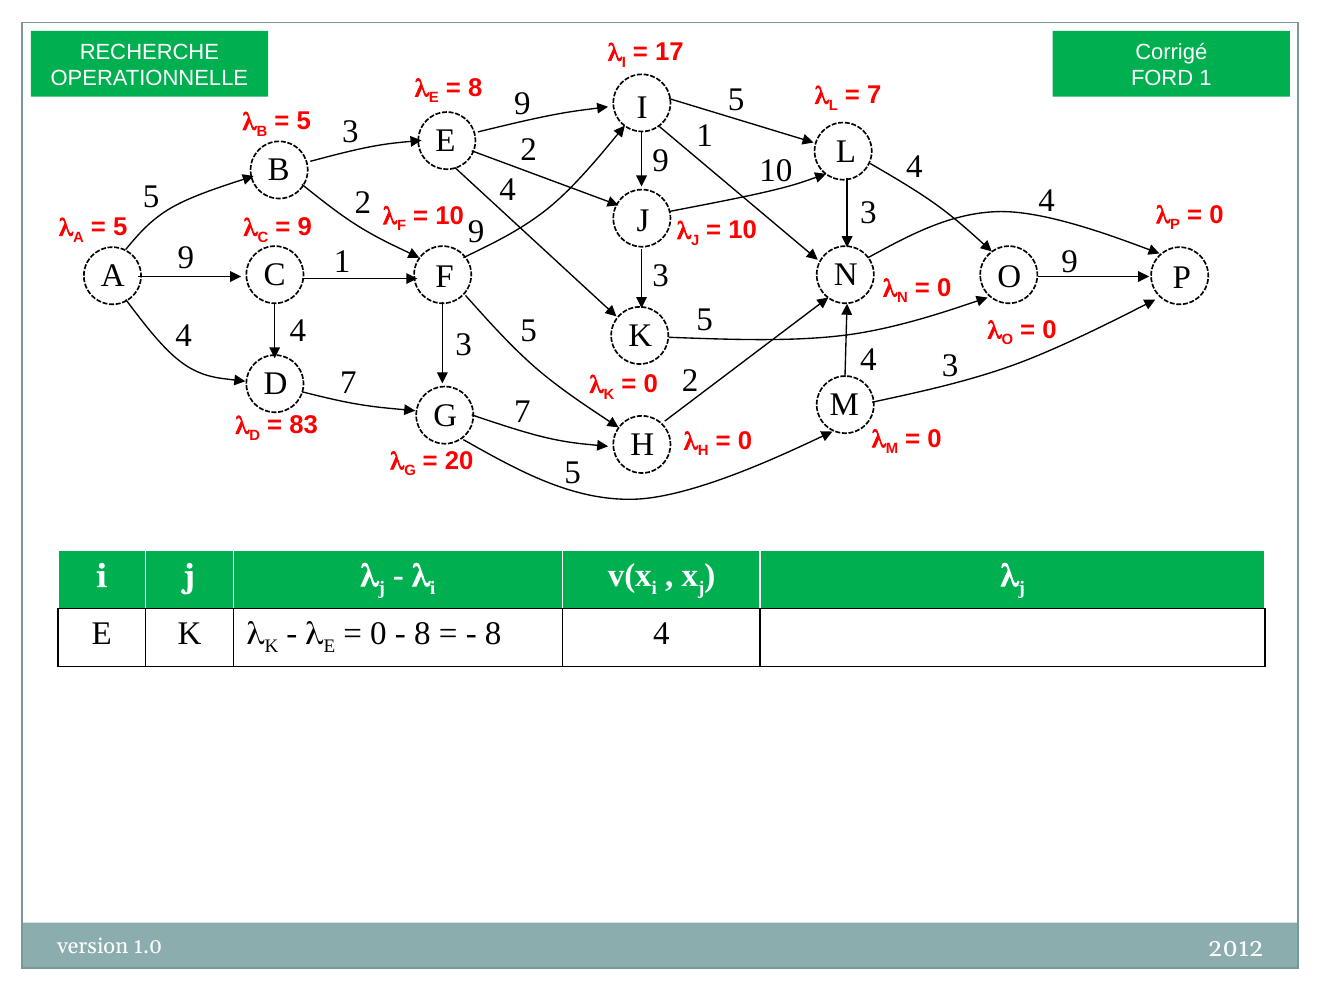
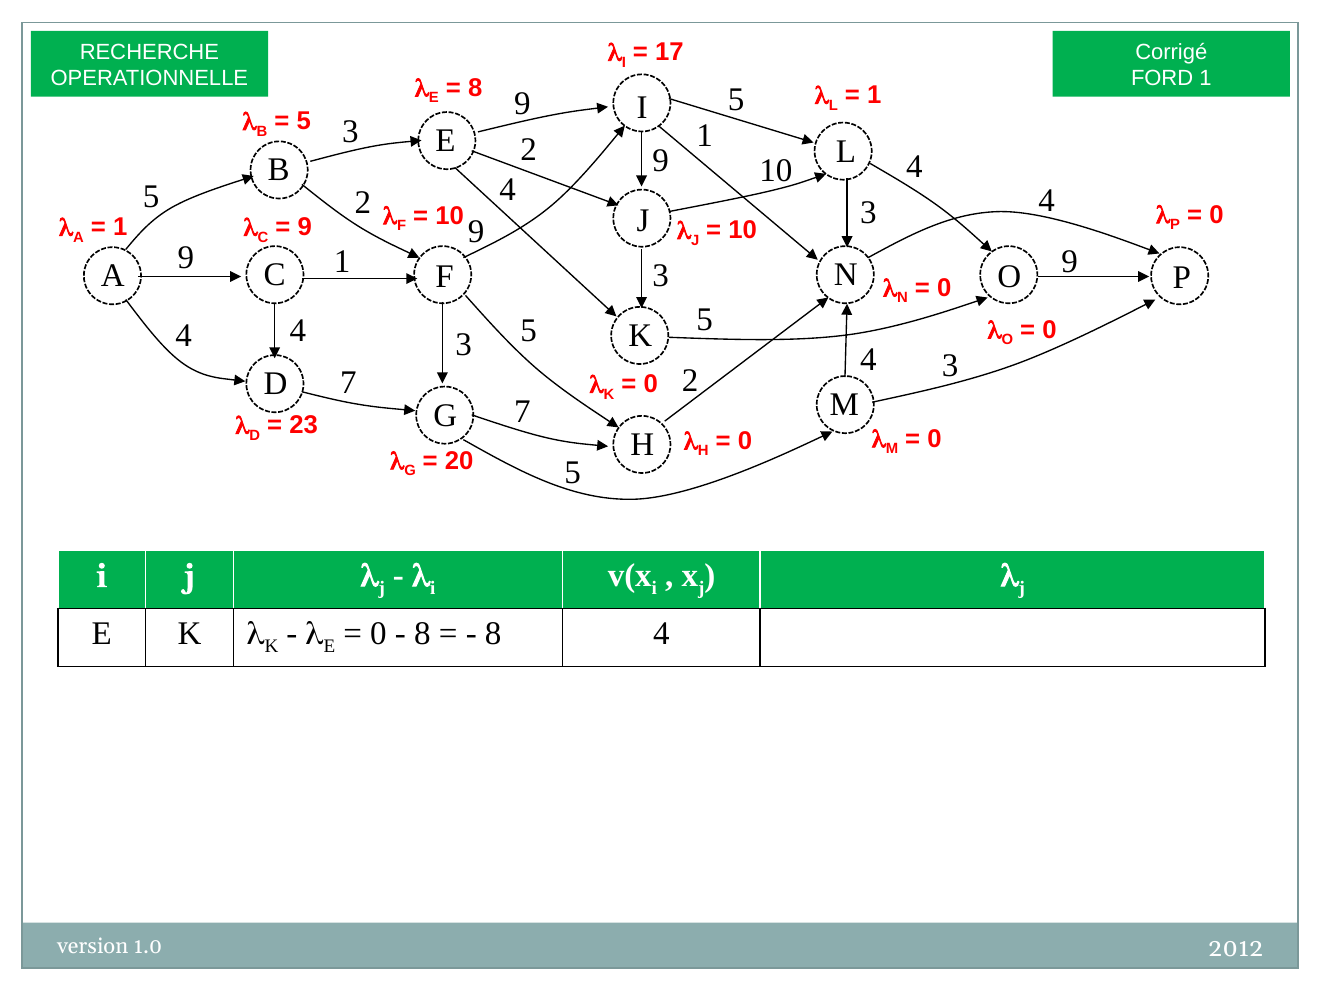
7: 7 -> 1 (874, 95)
5: 5 -> 1 (120, 227)
83: 83 -> 23 (304, 426)
